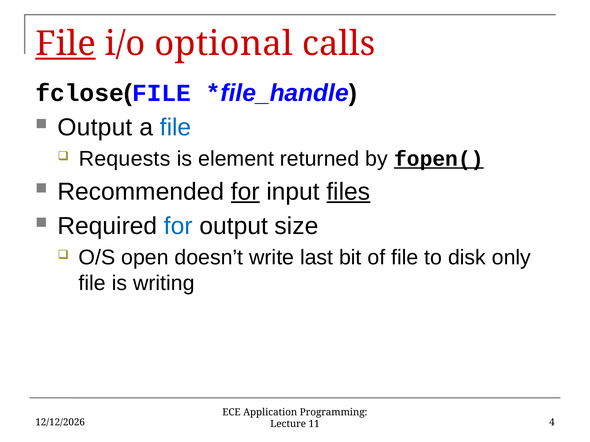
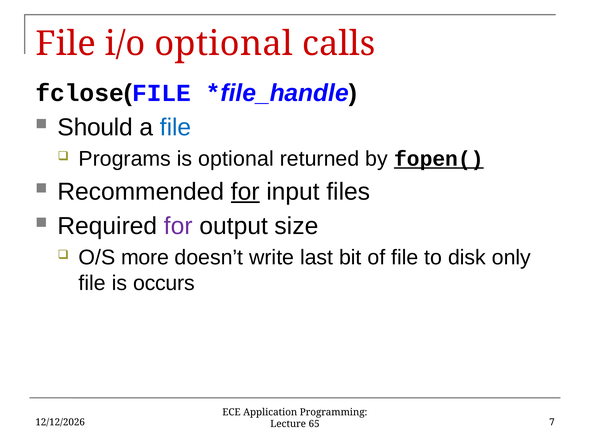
File underline: present -> none (66, 44)
Output: Output -> Should (95, 128)
Requests: Requests -> Programs (125, 159)
is element: element -> optional (236, 159)
files underline: present -> none (348, 192)
for colour: blue -> purple (178, 226)
open: open -> more (145, 258)
writing: writing -> occurs (164, 283)
4: 4 -> 7 (552, 423)
11: 11 -> 65 (314, 424)
